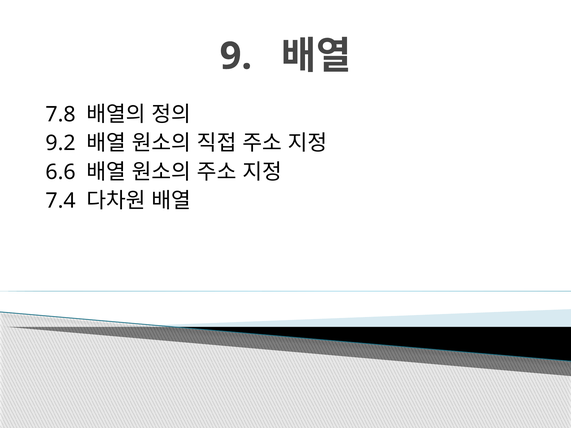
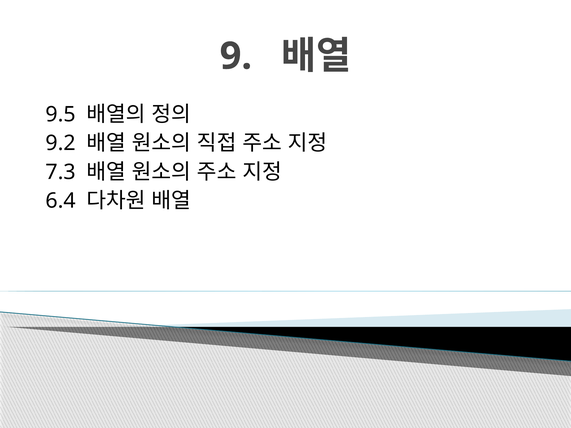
7.8: 7.8 -> 9.5 (61, 114)
6.6: 6.6 -> 7.3 (61, 172)
7.4: 7.4 -> 6.4 (61, 201)
